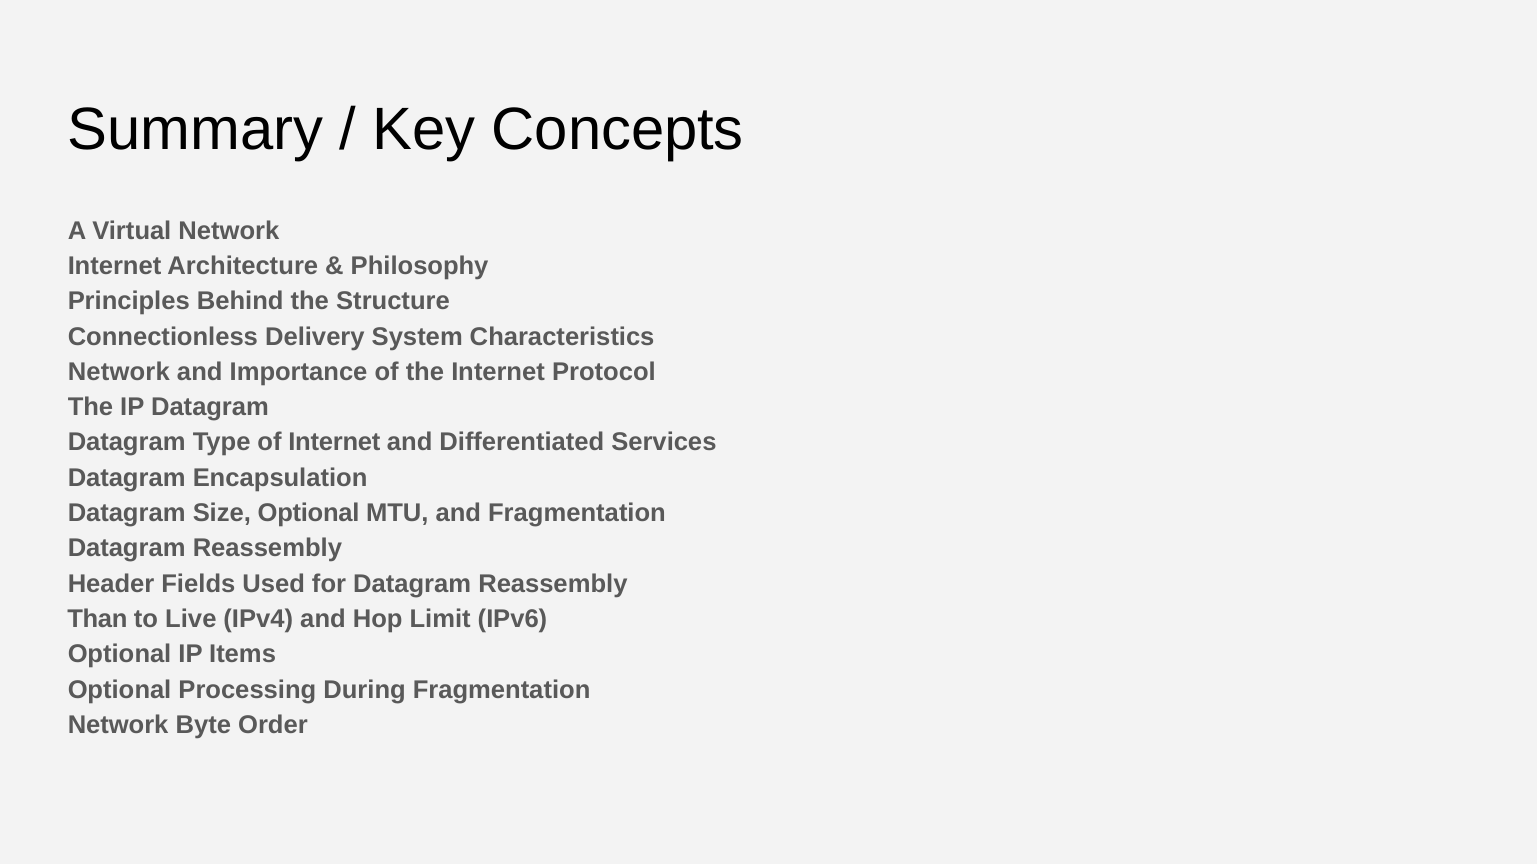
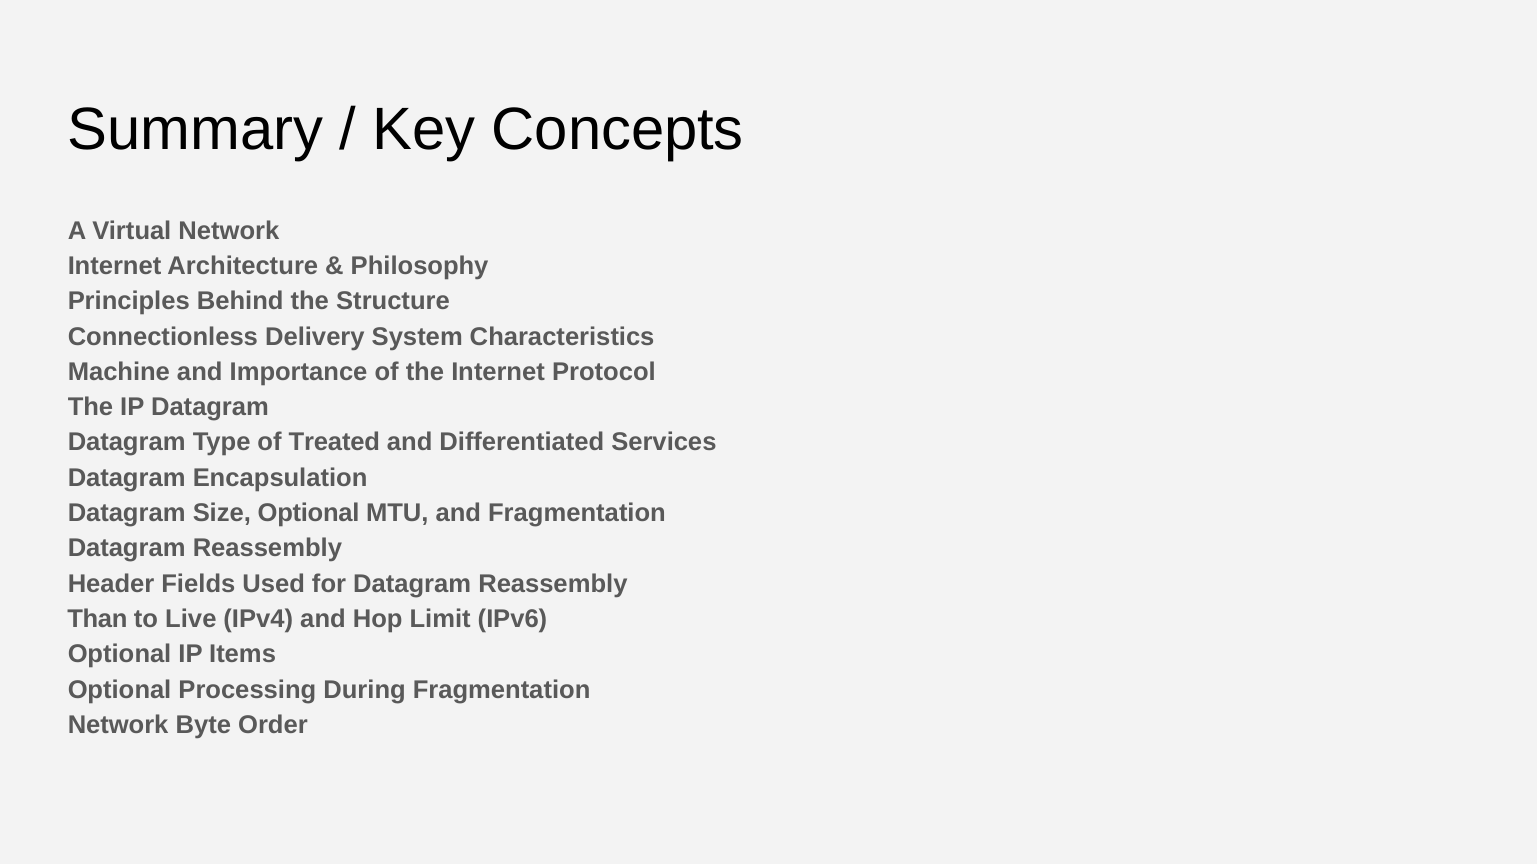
Network: Network -> Machine (119, 372)
of Internet: Internet -> Treated (334, 443)
